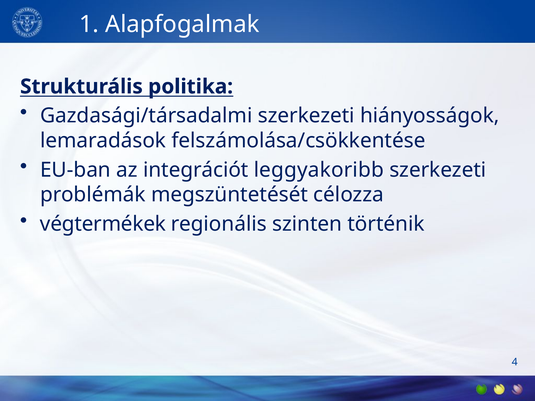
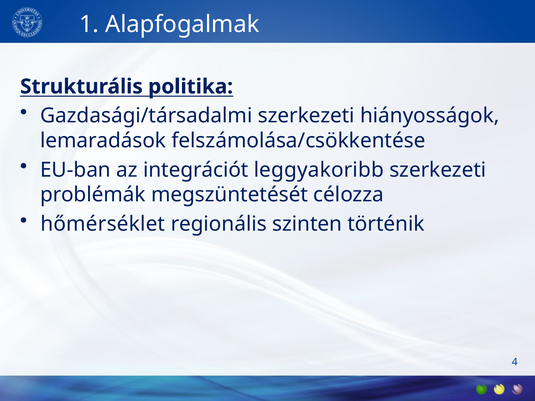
végtermékek: végtermékek -> hőmérséklet (103, 224)
